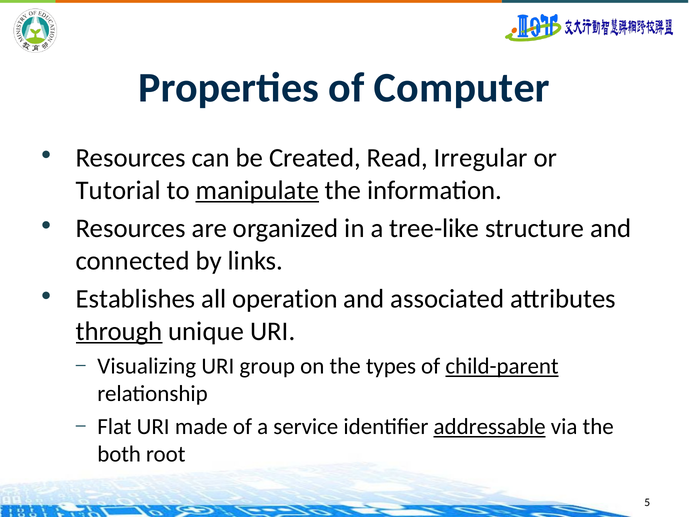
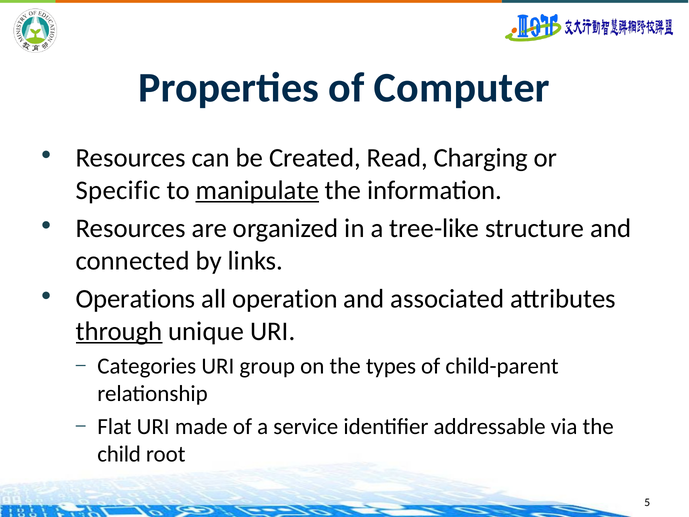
Irregular: Irregular -> Charging (481, 158)
Tutorial: Tutorial -> Specific (118, 190)
Establishes: Establishes -> Operations (136, 299)
Visualizing: Visualizing -> Categories (147, 366)
child-parent underline: present -> none (502, 366)
addressable underline: present -> none (490, 427)
both: both -> child (119, 454)
